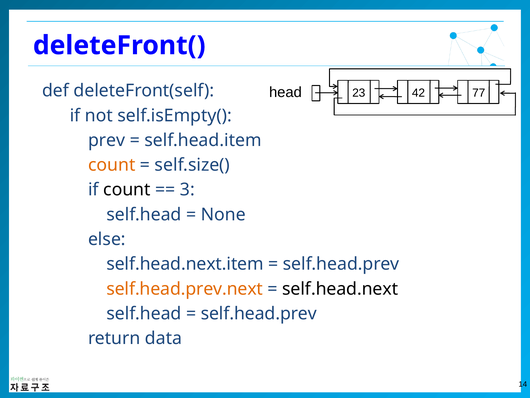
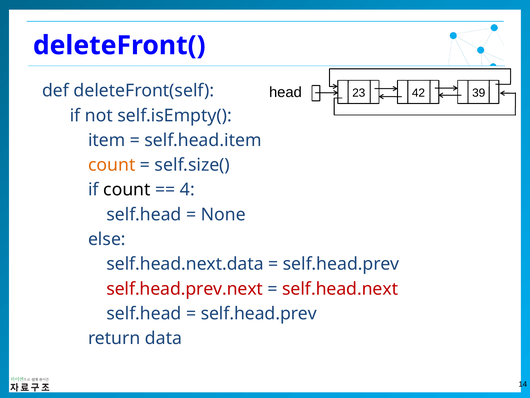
77: 77 -> 39 (479, 93)
prev: prev -> item (107, 140)
3: 3 -> 4 (187, 190)
self.head.next.item: self.head.next.item -> self.head.next.data (185, 264)
self.head.prev.next colour: orange -> red (185, 288)
self.head.next colour: black -> red (340, 288)
